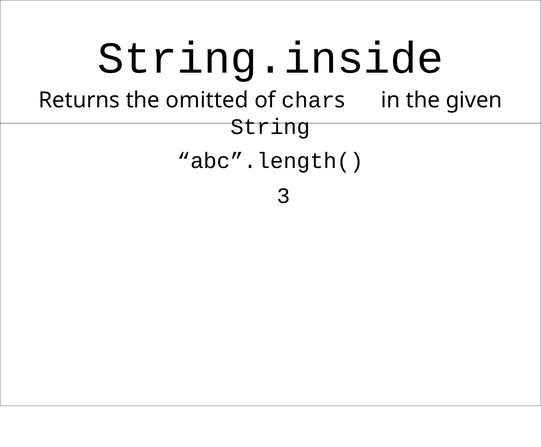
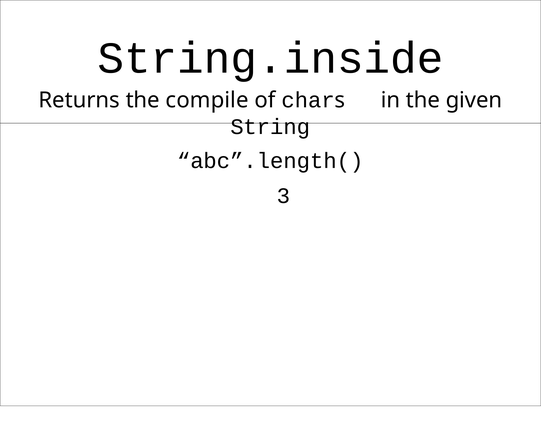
omitted: omitted -> compile (207, 100)
